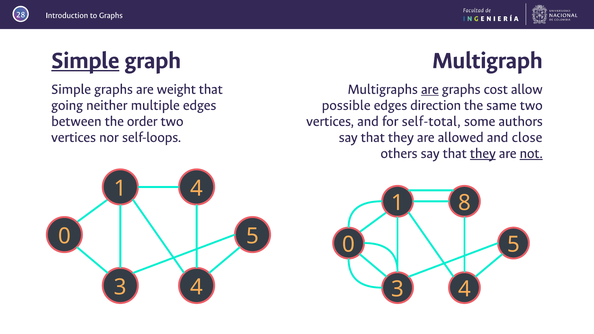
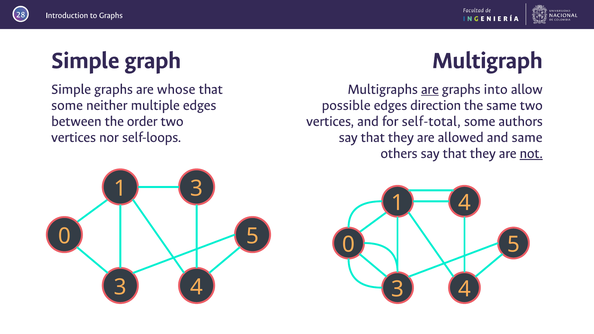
Simple underline: present -> none (85, 60)
weight: weight -> whose (176, 89)
cost: cost -> into (496, 89)
going: going -> some (67, 105)
and close: close -> same (527, 137)
they underline: present -> none (483, 153)
1 4: 4 -> 3 (197, 189)
1 8: 8 -> 4 (464, 203)
